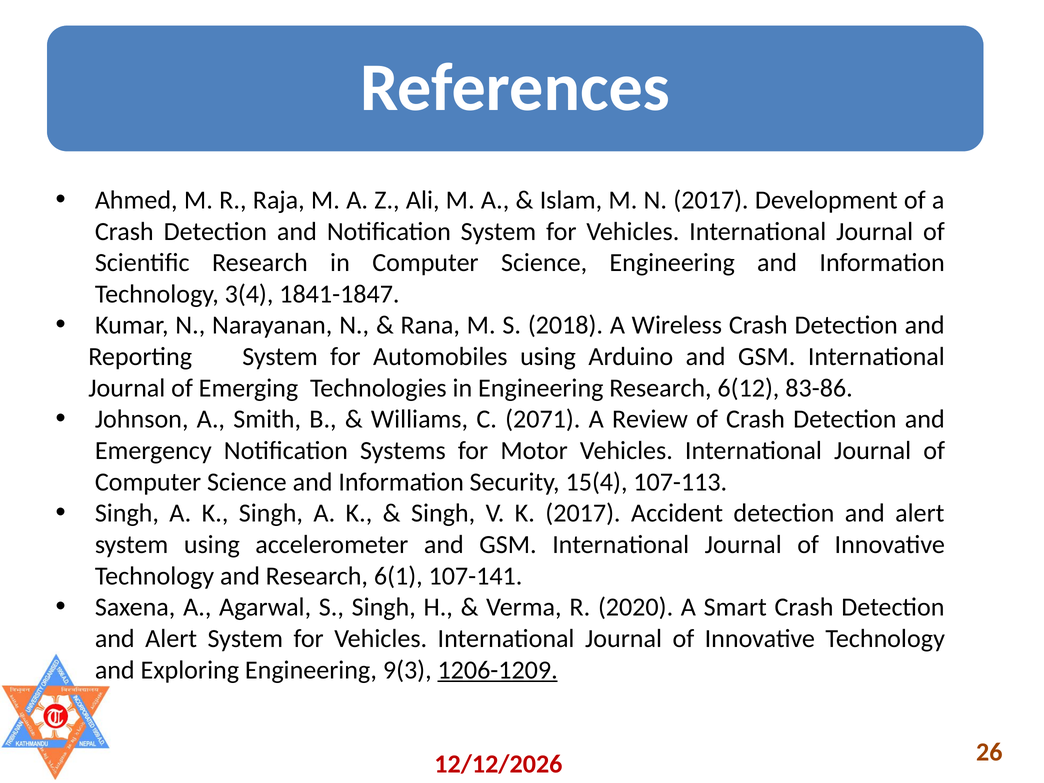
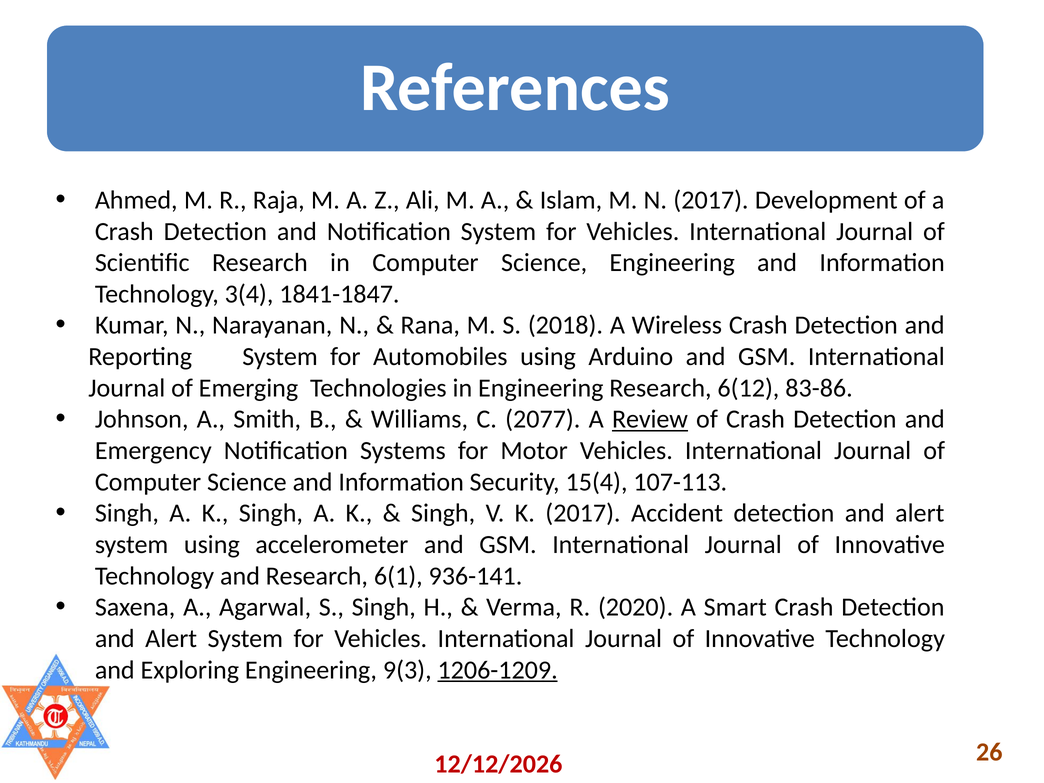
2071: 2071 -> 2077 (543, 419)
Review underline: none -> present (650, 419)
107-141: 107-141 -> 936-141 (475, 576)
